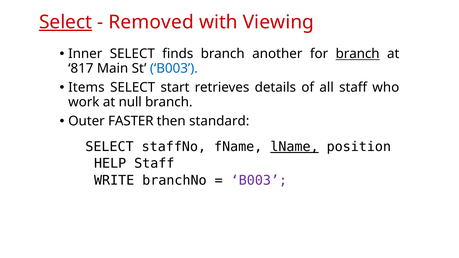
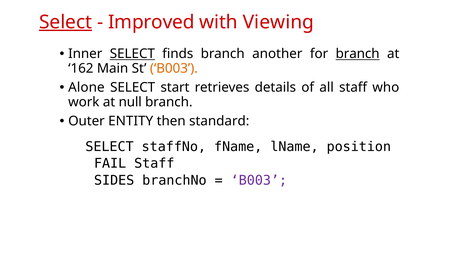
Removed: Removed -> Improved (151, 22)
SELECT underline: none -> present (132, 54)
817: 817 -> 162 (81, 68)
B003 colour: blue -> orange (174, 68)
Items: Items -> Alone (86, 88)
FASTER: FASTER -> ENTITY (131, 121)
lName underline: present -> none (294, 147)
HELP: HELP -> FAIL (110, 164)
WRITE: WRITE -> SIDES (114, 180)
